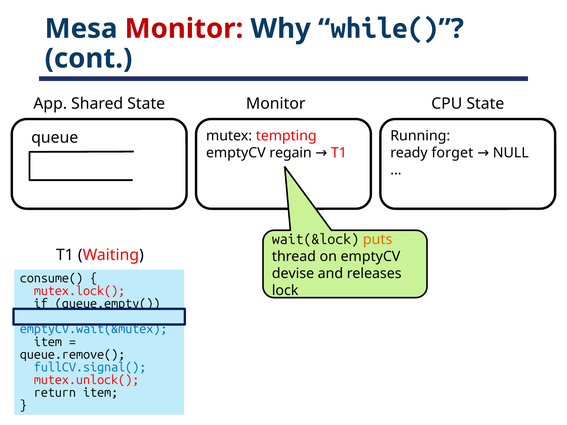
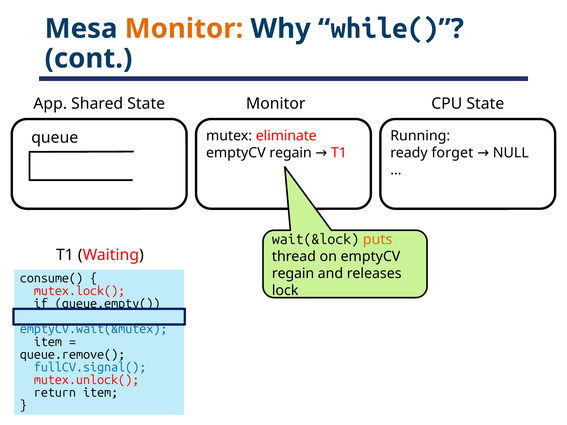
Monitor colour: red -> orange (184, 29)
tempting: tempting -> eliminate (286, 136)
devise: devise -> regain (293, 274)
